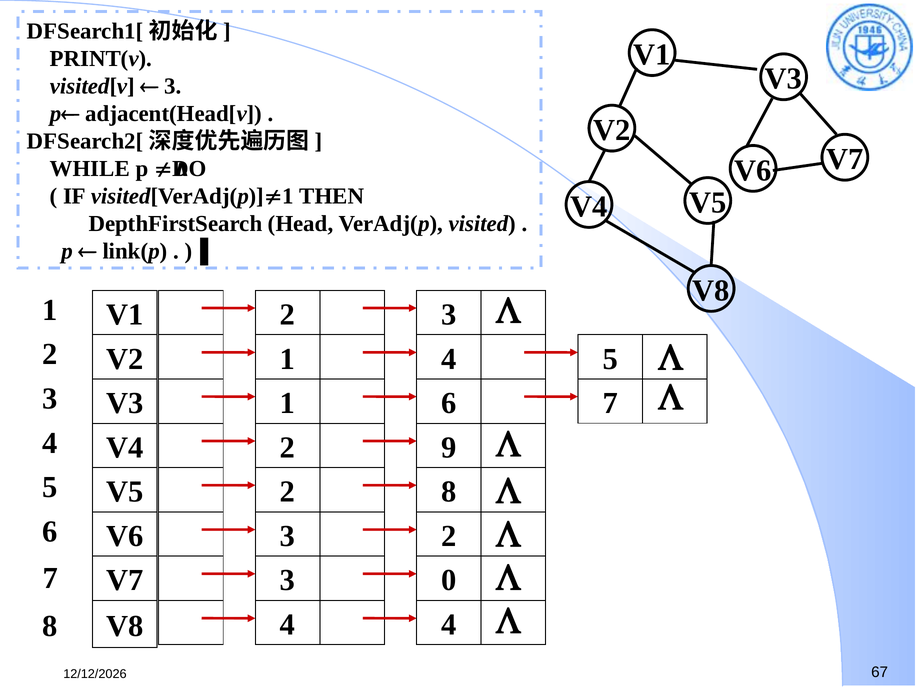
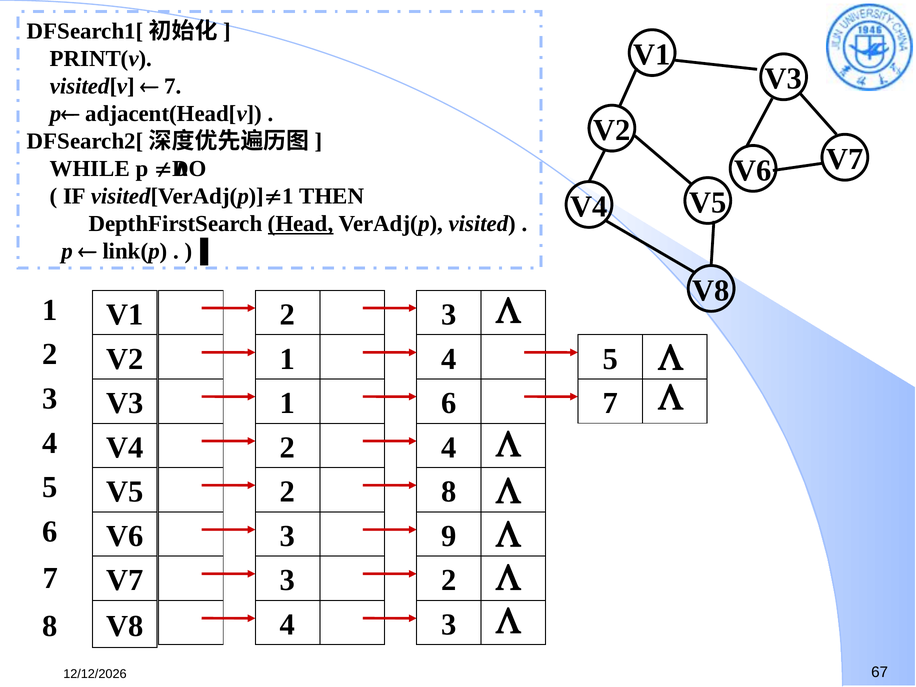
3: 3 -> 7 (173, 86)
Head underline: none -> present (301, 224)
9: 9 -> 4 (449, 448)
3 2: 2 -> 9 (449, 536)
3 0: 0 -> 2 (449, 580)
4 4: 4 -> 3 (449, 625)
